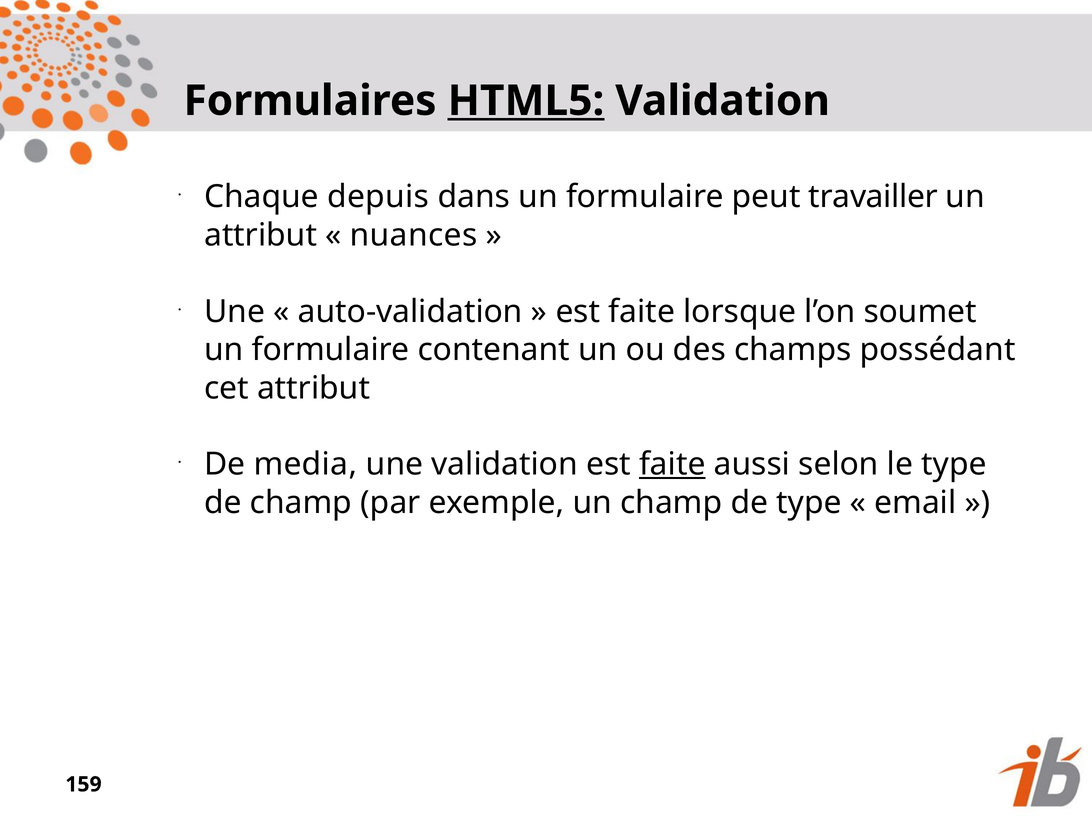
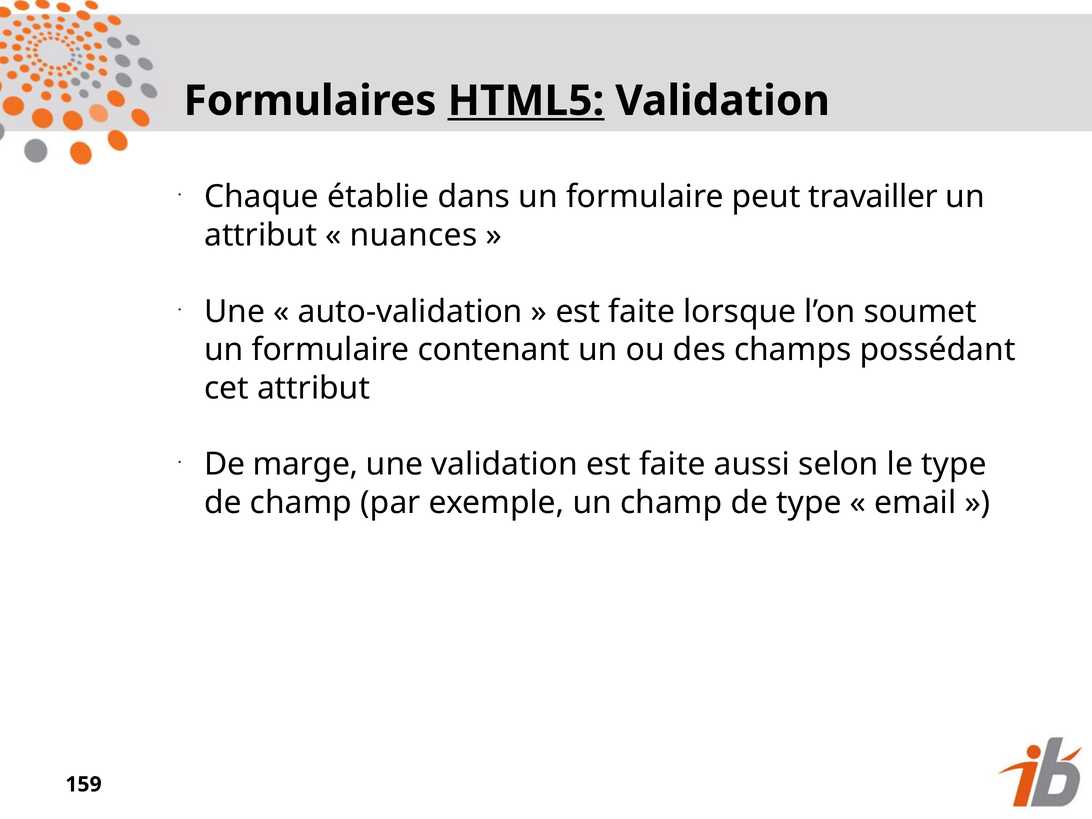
depuis: depuis -> établie (378, 197)
media: media -> marge (306, 464)
faite underline: present -> none (672, 464)
